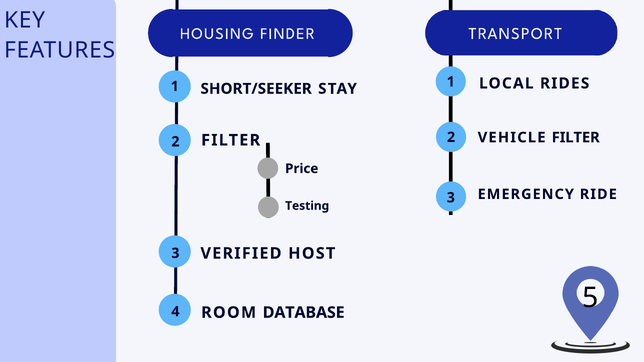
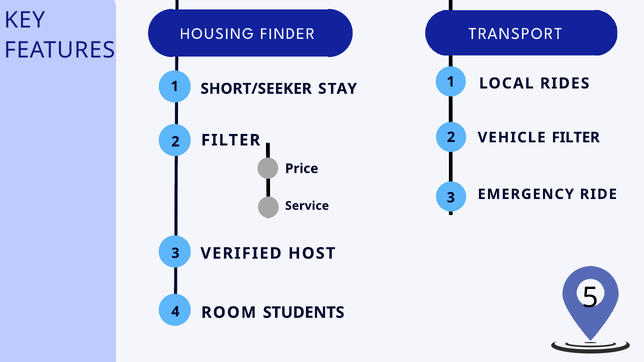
Testing: Testing -> Service (307, 206)
DATABASE: DATABASE -> STUDENTS (304, 313)
